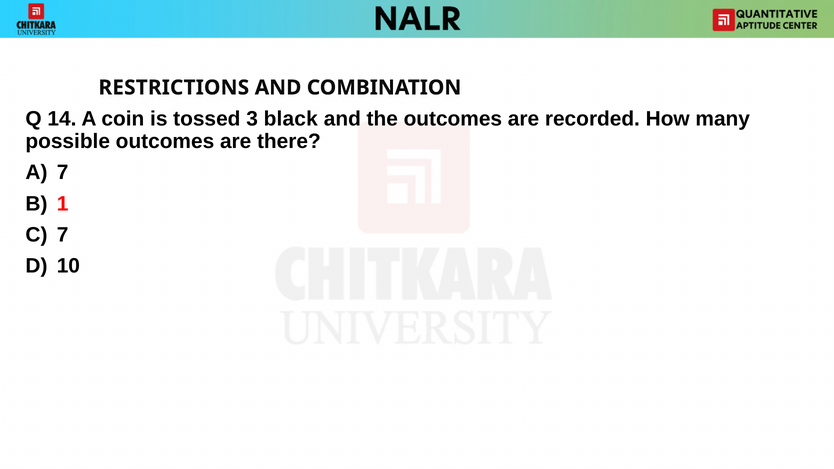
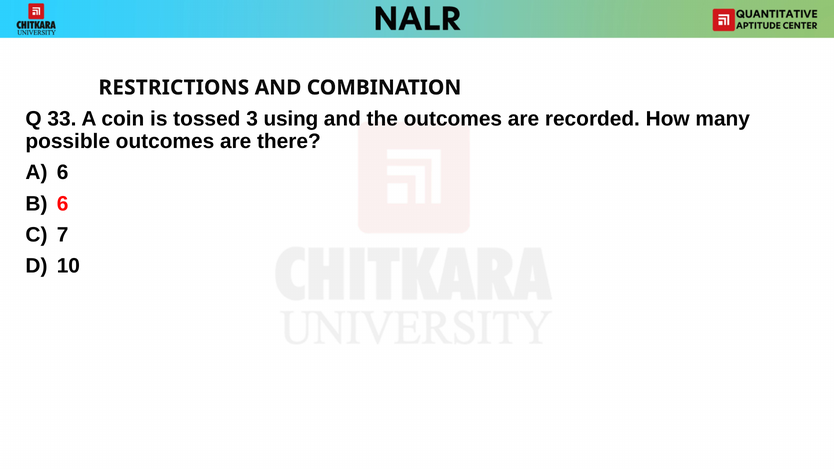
14: 14 -> 33 (62, 119)
black: black -> using (291, 119)
A 7: 7 -> 6 (63, 173)
1: 1 -> 6 (63, 204)
